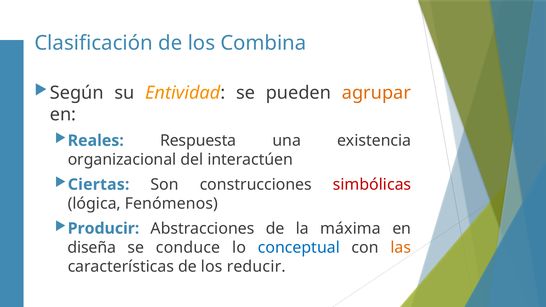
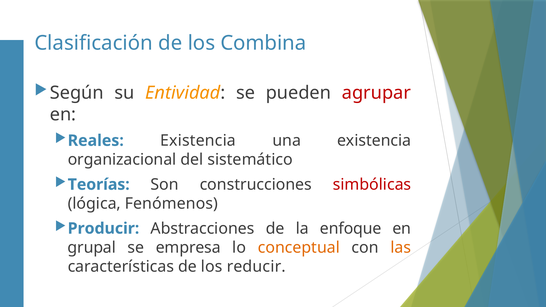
agrupar colour: orange -> red (376, 93)
Reales Respuesta: Respuesta -> Existencia (198, 141)
interactúen: interactúen -> sistemático (250, 160)
Ciertas: Ciertas -> Teorías (99, 185)
máxima: máxima -> enfoque (351, 229)
diseña: diseña -> grupal (92, 248)
conduce: conduce -> empresa (188, 248)
conceptual colour: blue -> orange (299, 248)
